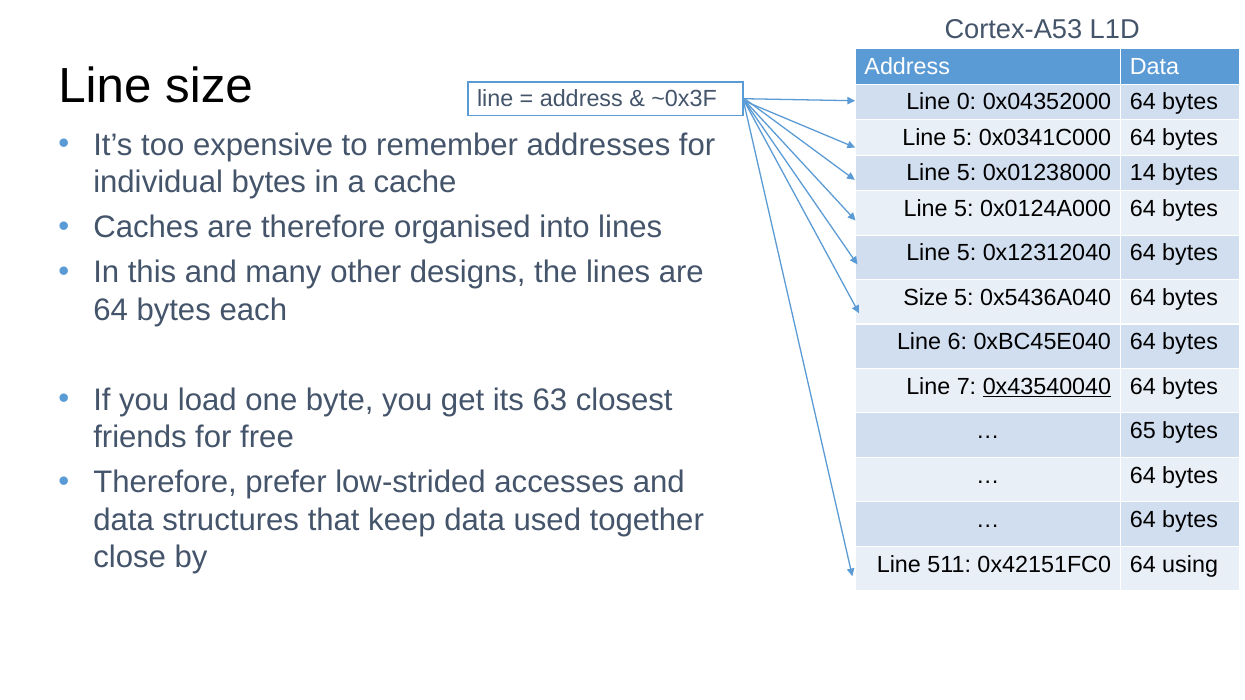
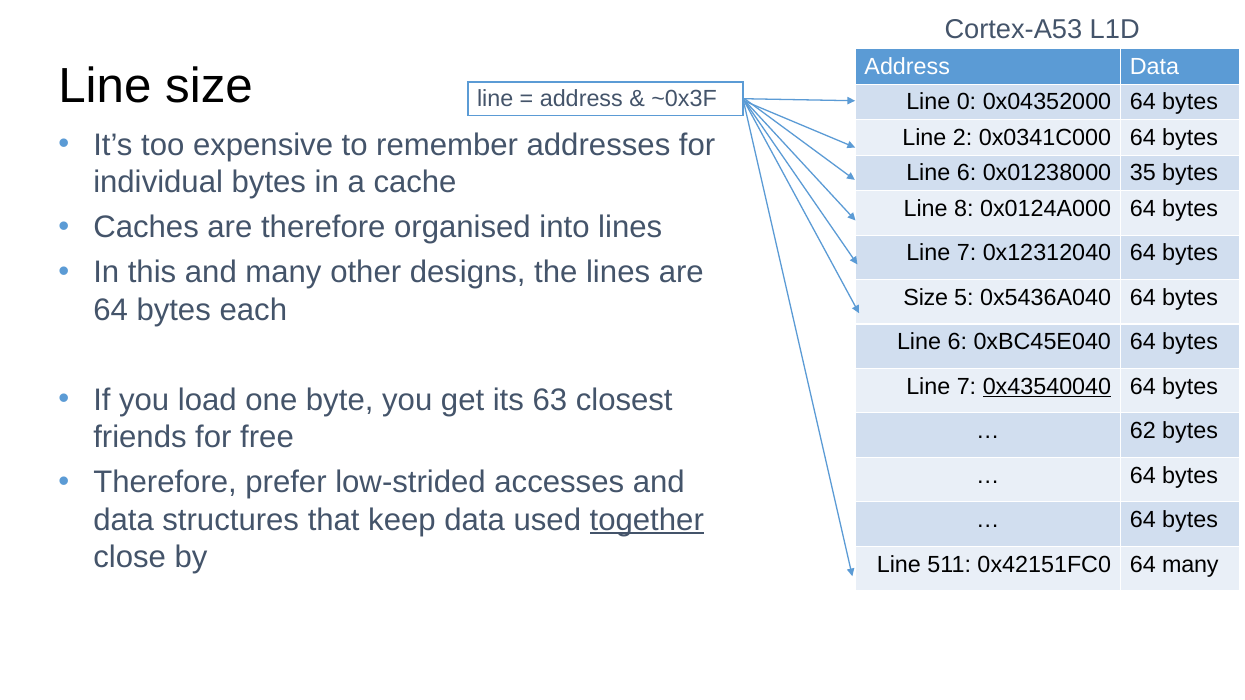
5: 5 -> 2 (963, 138)
5: 5 -> 6 (967, 173)
14: 14 -> 35 (1143, 173)
5: 5 -> 8 (964, 209)
5: 5 -> 7 (967, 253)
65: 65 -> 62 (1143, 431)
together underline: none -> present (647, 520)
64 using: using -> many (1190, 565)
